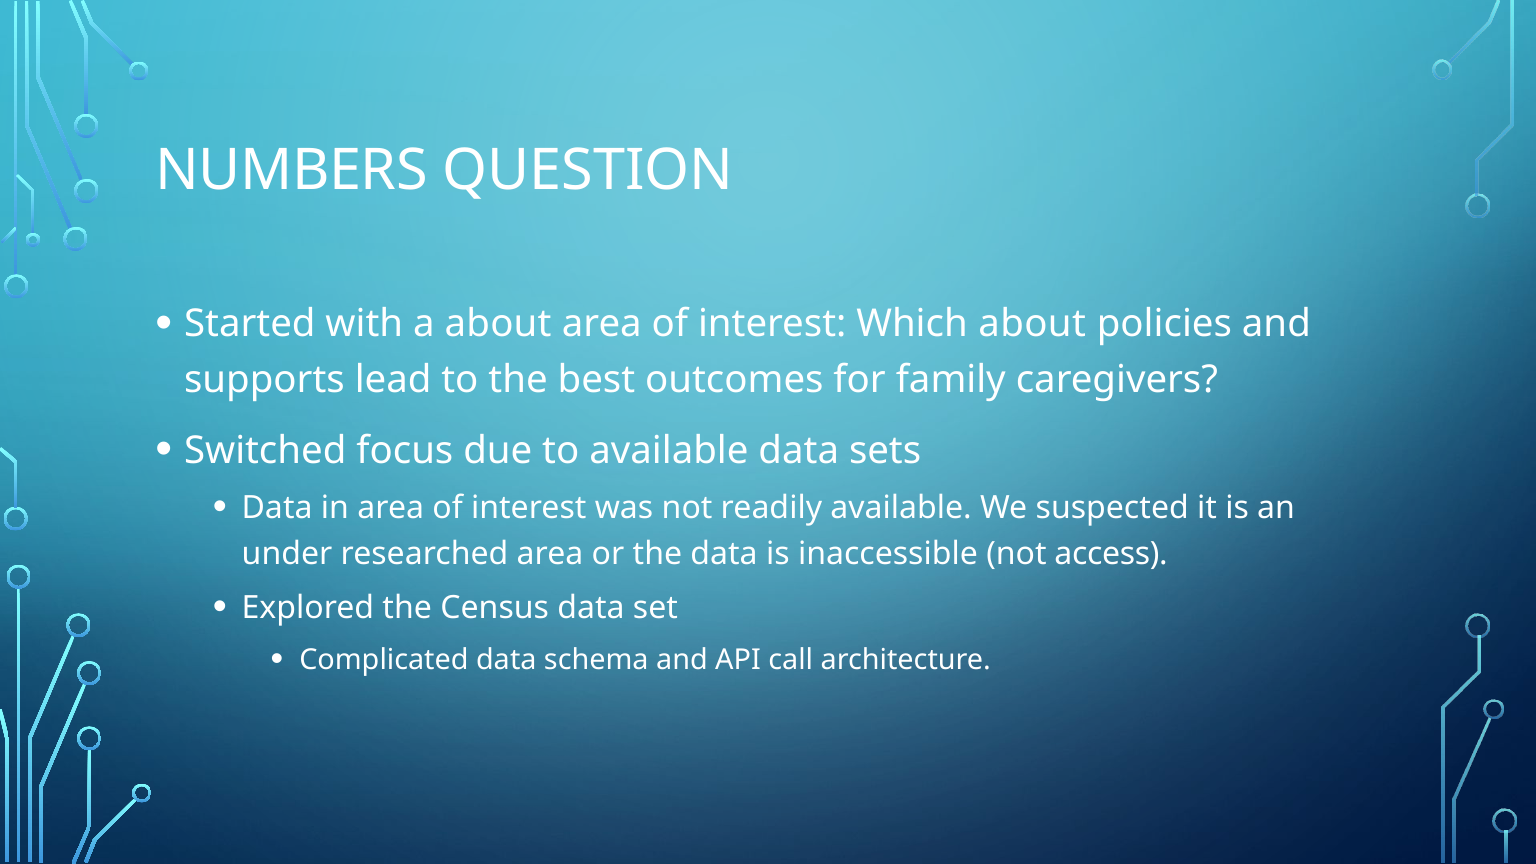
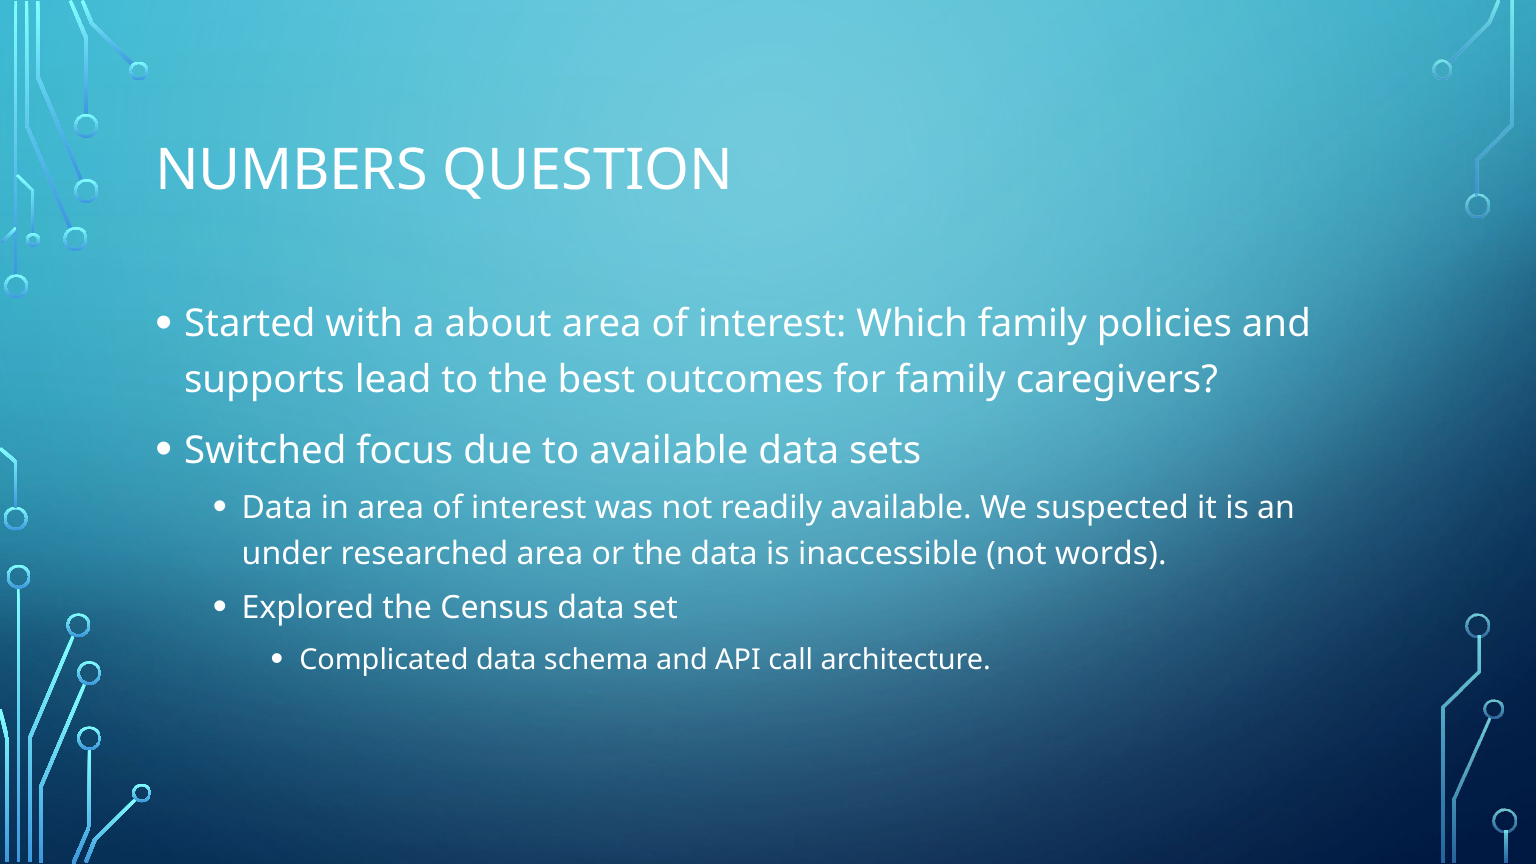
Which about: about -> family (1032, 324)
access: access -> words (1111, 554)
